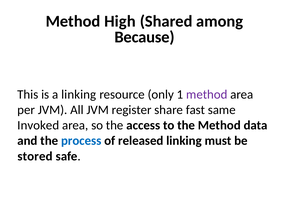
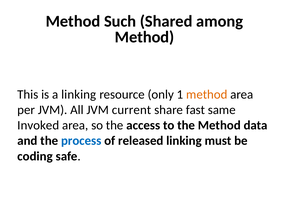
High: High -> Such (120, 21)
Because: Because -> Method (144, 37)
method colour: purple -> orange (207, 94)
register: register -> current (132, 110)
stored: stored -> coding (35, 156)
